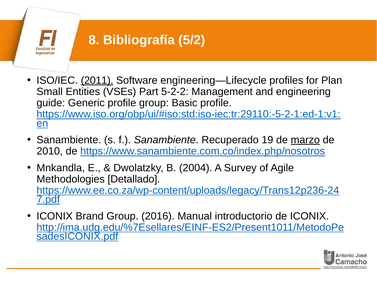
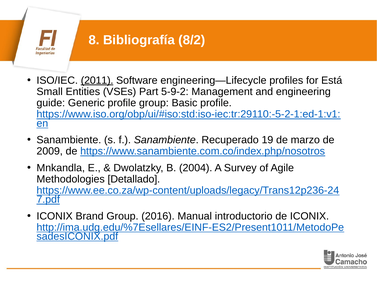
5/2: 5/2 -> 8/2 (192, 40)
Plan: Plan -> Está (332, 80)
5-2-2: 5-2-2 -> 5-9-2 (175, 92)
marzo underline: present -> none (305, 140)
2010: 2010 -> 2009 (50, 151)
